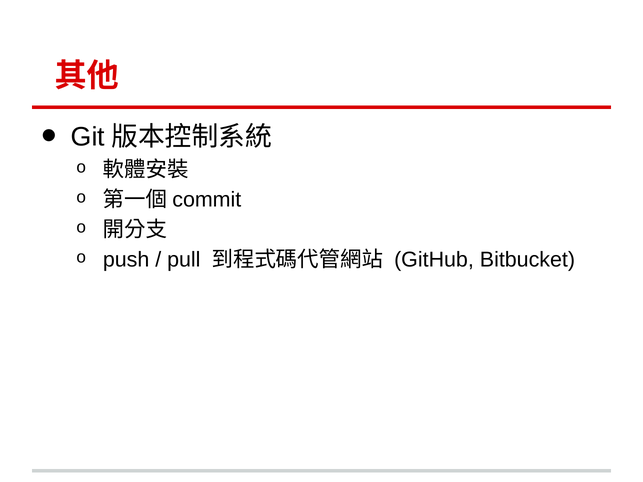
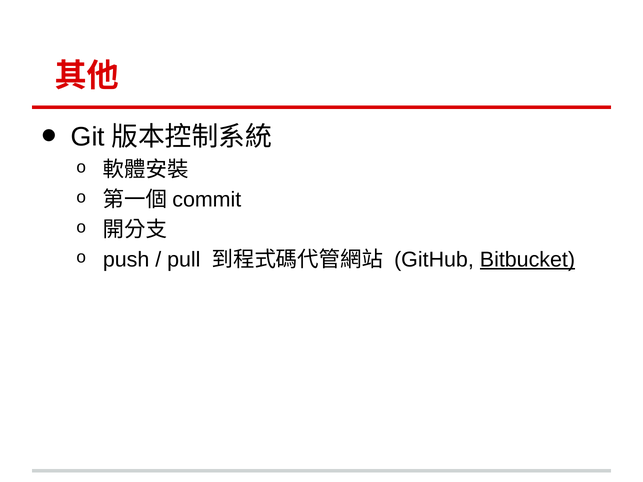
Bitbucket underline: none -> present (527, 260)
